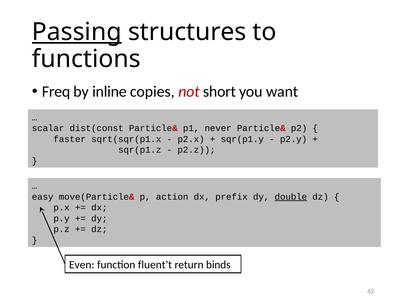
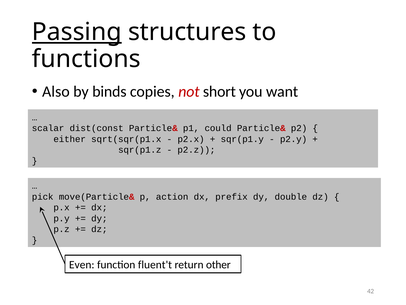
Freq: Freq -> Also (56, 92)
inline: inline -> binds (109, 92)
never: never -> could (218, 128)
faster: faster -> either (70, 139)
easy: easy -> pick (43, 197)
double underline: present -> none (291, 197)
binds: binds -> other (218, 264)
